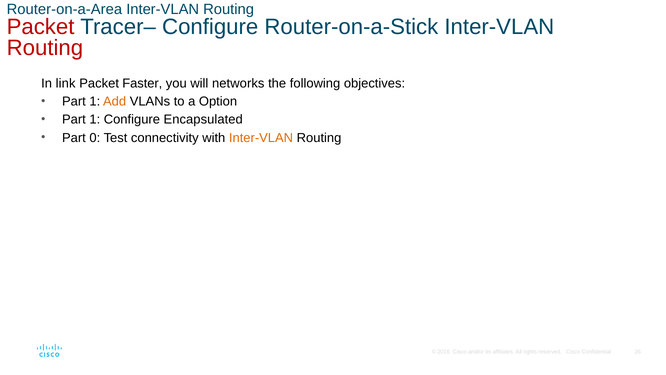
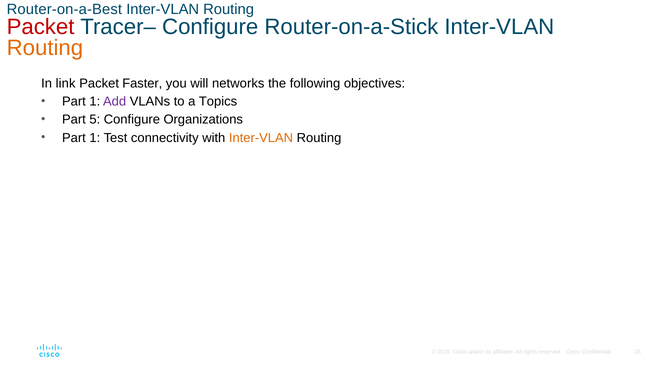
Router-on-a-Area: Router-on-a-Area -> Router-on-a-Best (64, 9)
Routing colour: red -> orange (45, 48)
Add colour: orange -> purple (115, 101)
Option: Option -> Topics (218, 101)
1: 1 -> 5 (95, 120)
Encapsulated: Encapsulated -> Organizations (203, 120)
0: 0 -> 1 (95, 138)
